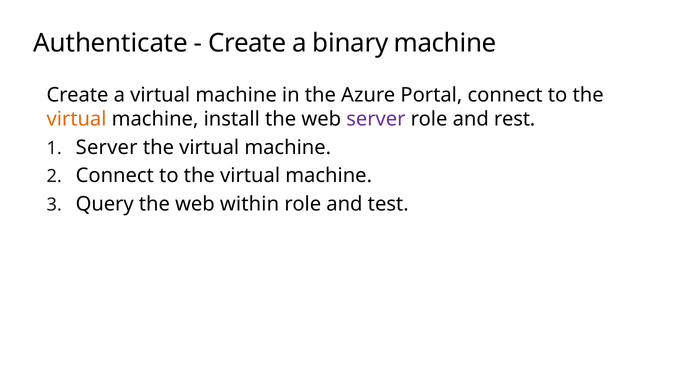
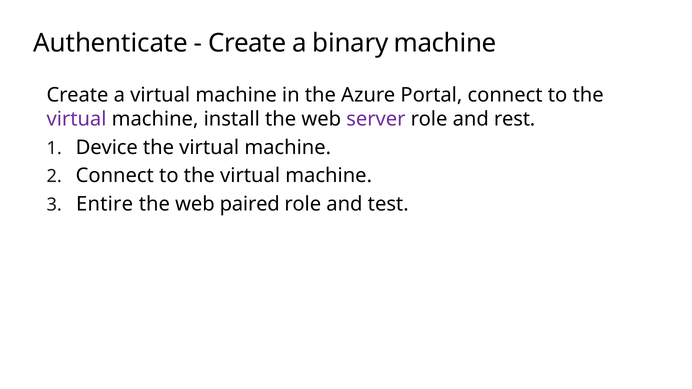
virtual colour: orange -> purple (77, 119)
Server: Server -> Device (107, 147)
Query: Query -> Entire (105, 204)
within: within -> paired (250, 204)
